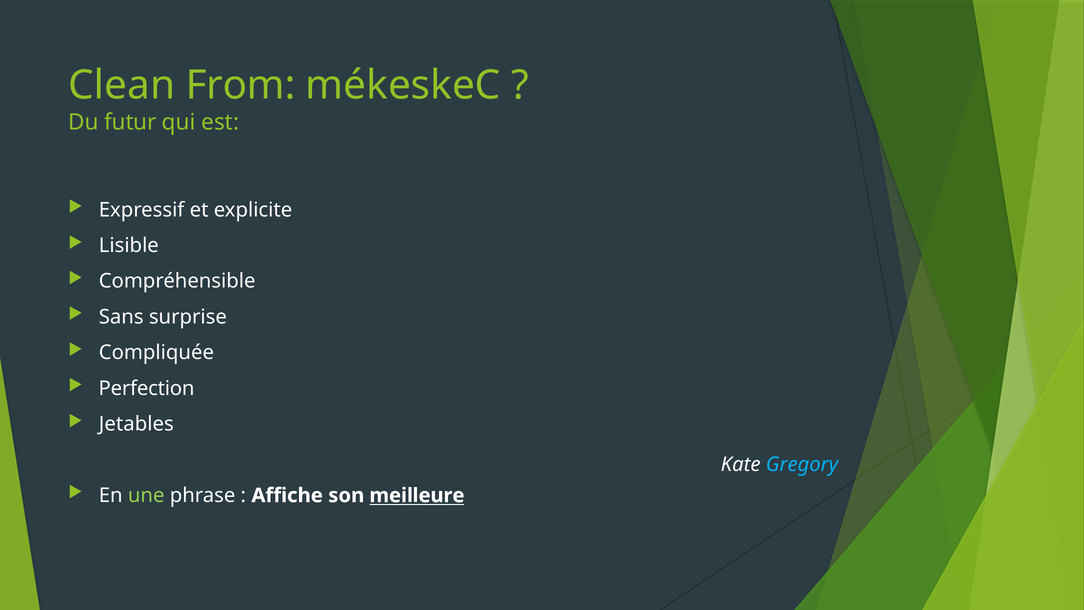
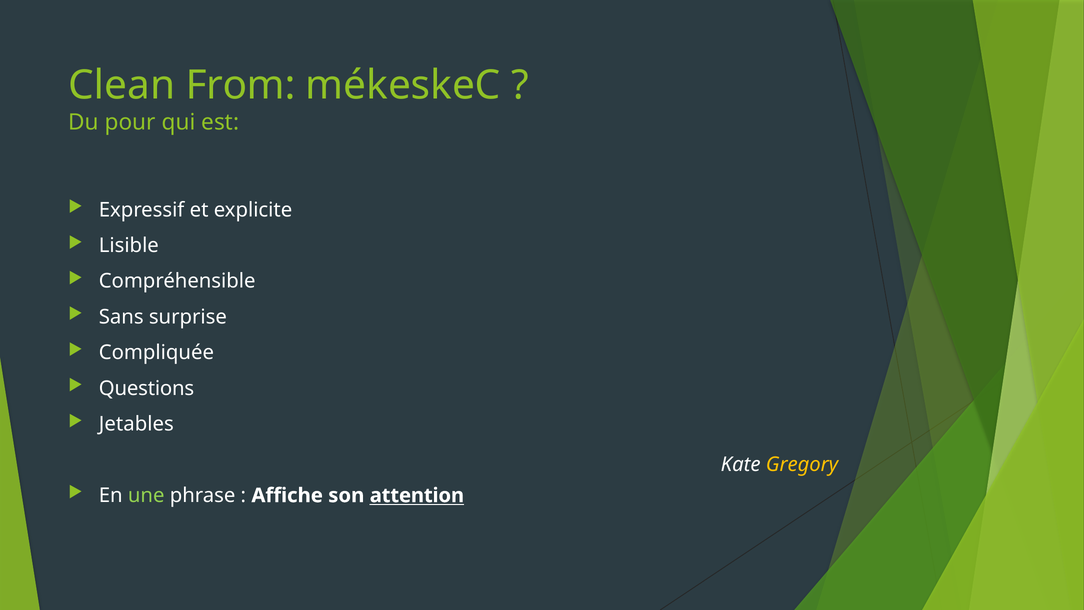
futur: futur -> pour (130, 122)
Perfection: Perfection -> Questions (147, 388)
Gregory colour: light blue -> yellow (802, 464)
meilleure: meilleure -> attention (417, 495)
